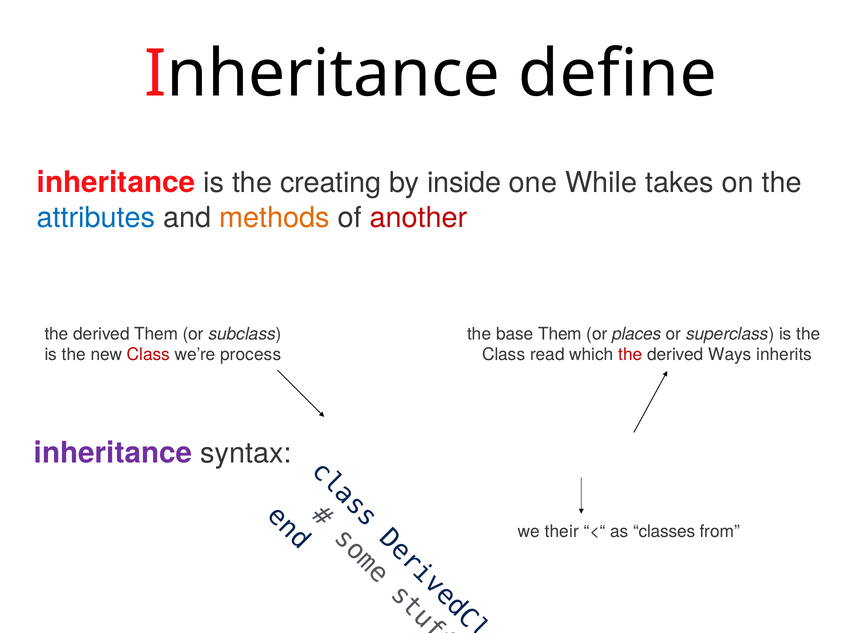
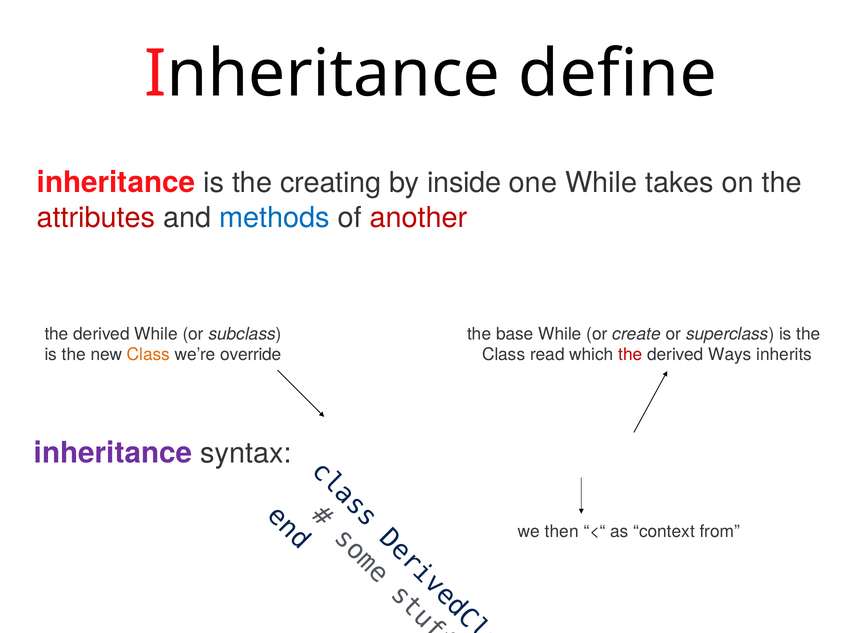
attributes colour: blue -> red (96, 218)
methods colour: orange -> blue (275, 218)
derived Them: Them -> While (156, 334)
base Them: Them -> While (560, 334)
places: places -> create (637, 334)
Class colour: red -> orange (149, 355)
process: process -> override (251, 355)
their: their -> then (562, 531)
classes: classes -> context (664, 531)
